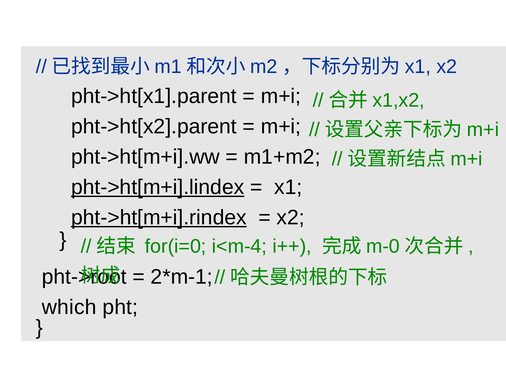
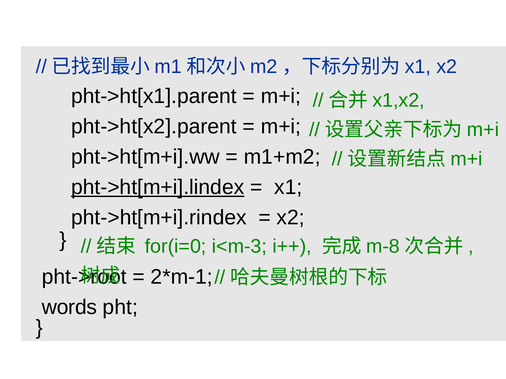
pht->ht[m+i].rindex underline: present -> none (159, 218)
i<m-4: i<m-4 -> i<m-3 (239, 247)
m-0: m-0 -> m-8 (383, 247)
which: which -> words (69, 308)
